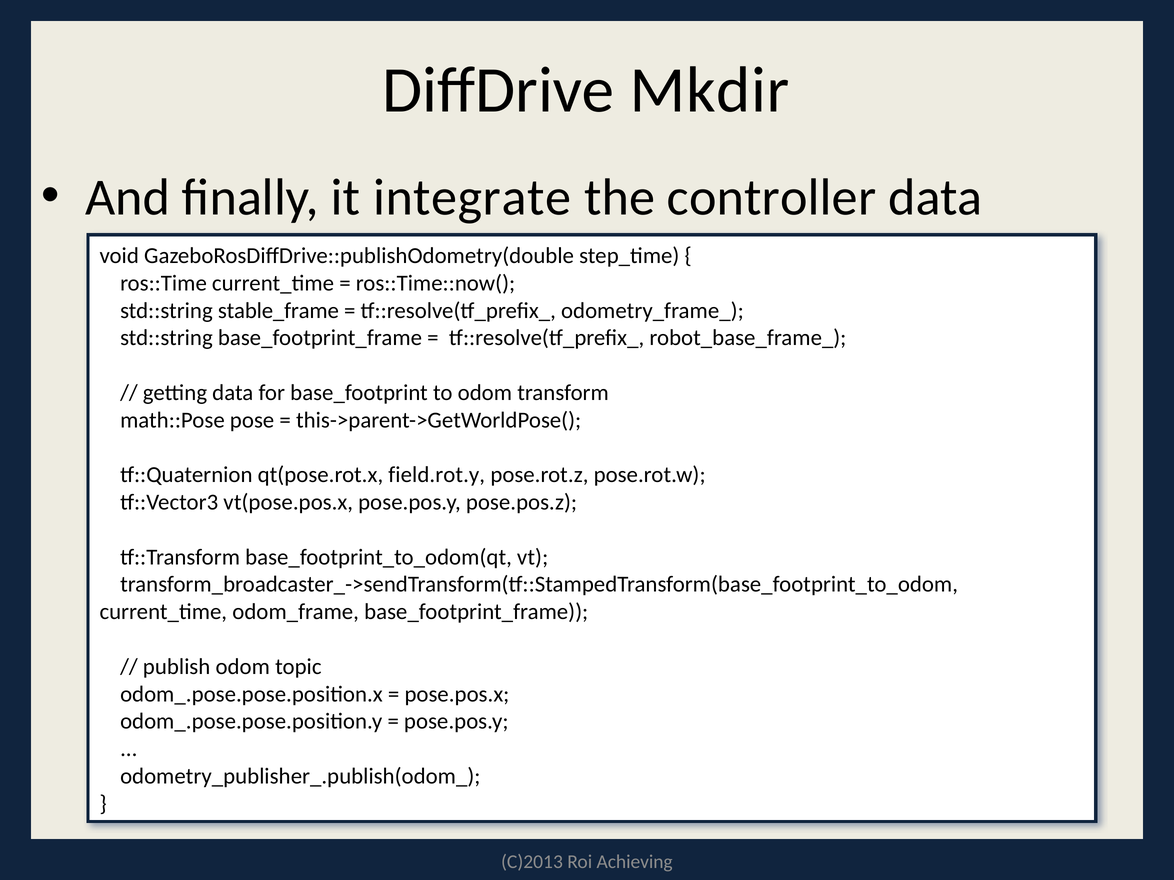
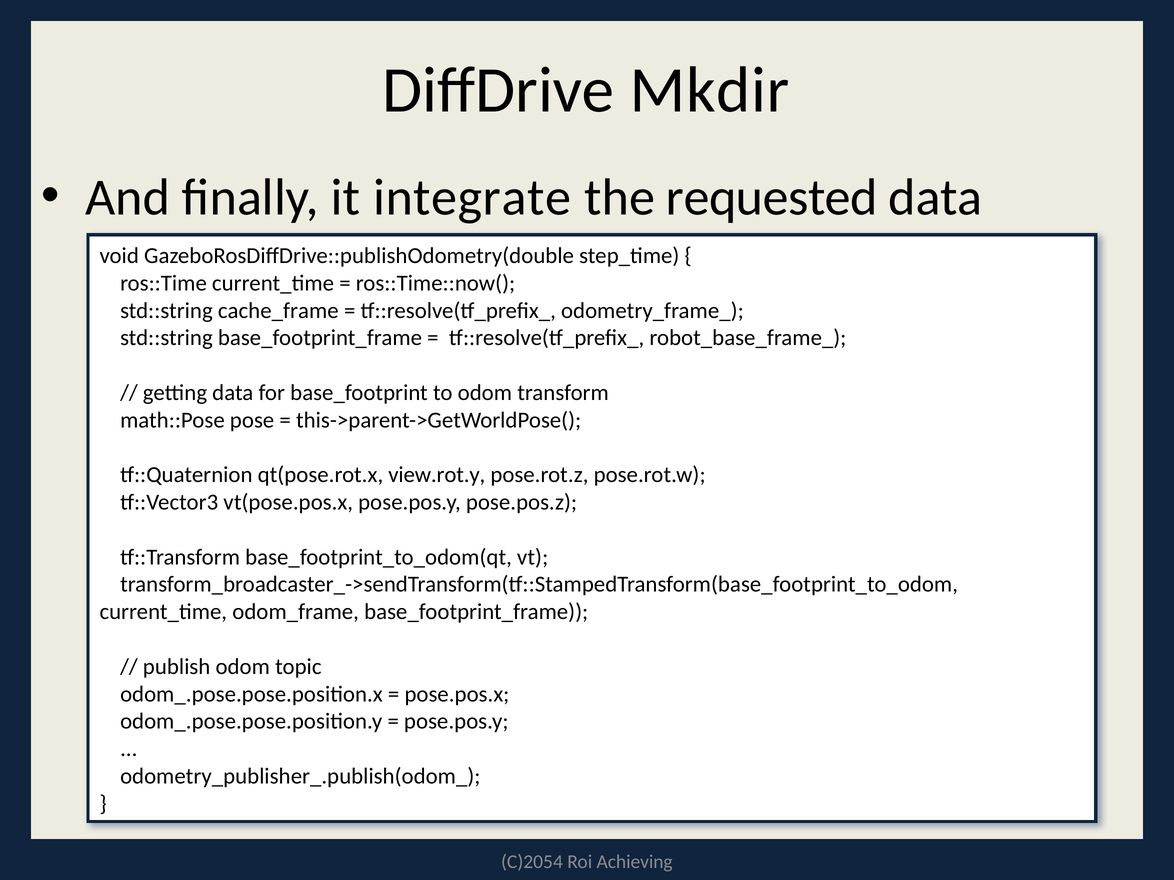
controller: controller -> requested (772, 197)
stable_frame: stable_frame -> cache_frame (278, 311)
field.rot.y: field.rot.y -> view.rot.y (437, 475)
C)2013: C)2013 -> C)2054 (532, 862)
